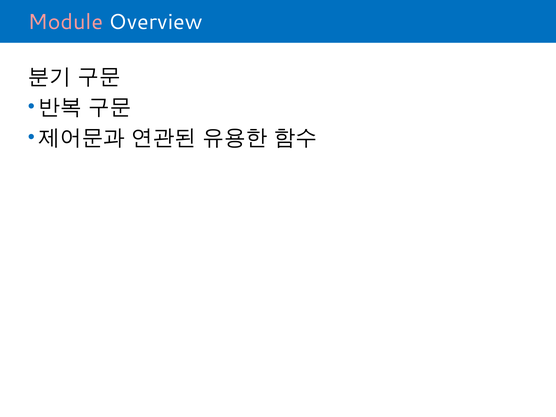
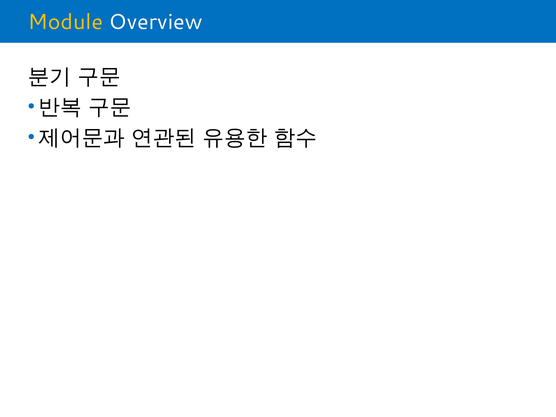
Module colour: pink -> yellow (66, 22)
